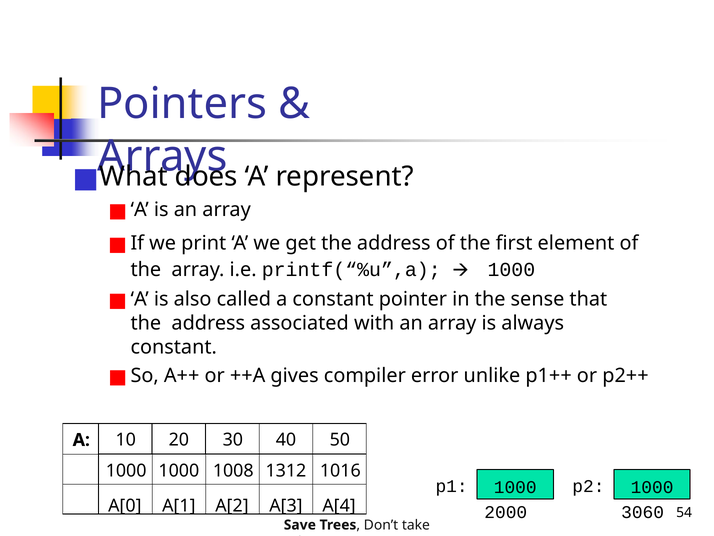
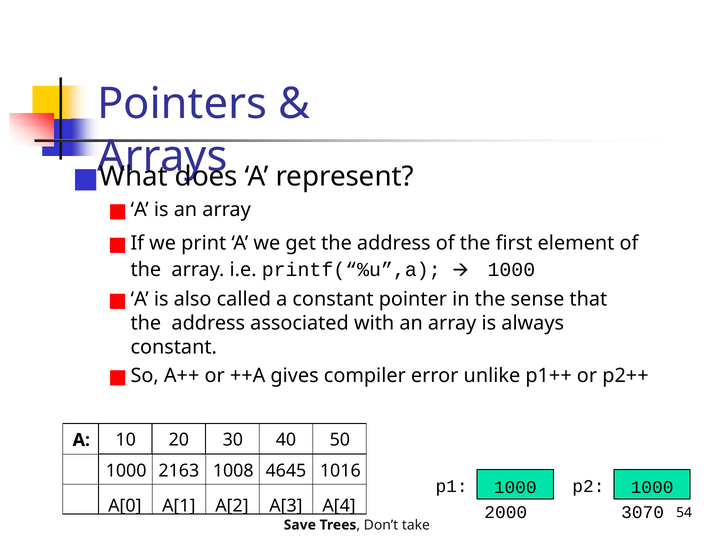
1000 1000: 1000 -> 2163 (179, 470)
1312: 1312 -> 4645 (286, 470)
3060: 3060 -> 3070 (643, 512)
